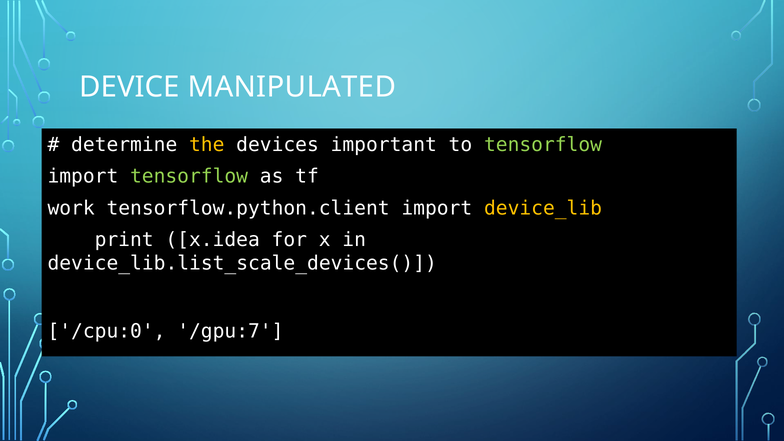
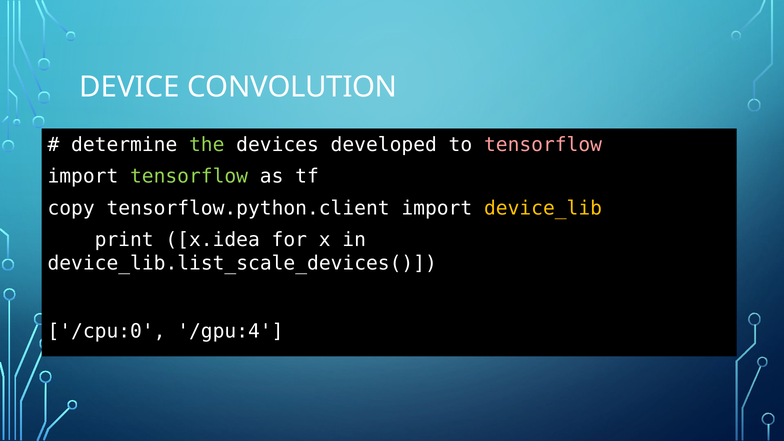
MANIPULATED: MANIPULATED -> CONVOLUTION (292, 87)
the colour: yellow -> light green (207, 145)
important: important -> developed (384, 145)
tensorflow colour: light green -> pink (543, 145)
work: work -> copy (71, 208)
/gpu:7: /gpu:7 -> /gpu:4 (230, 331)
